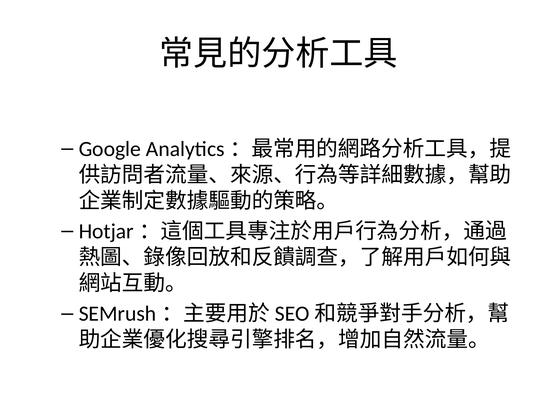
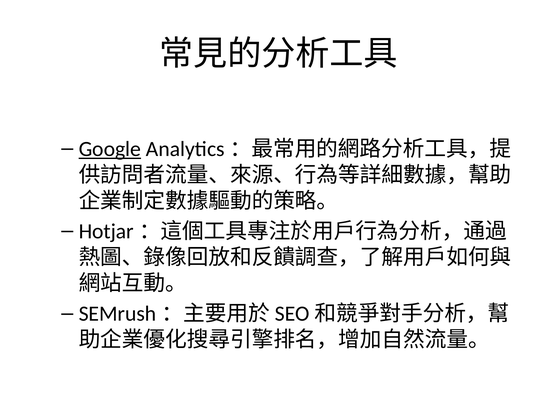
Google underline: none -> present (110, 149)
